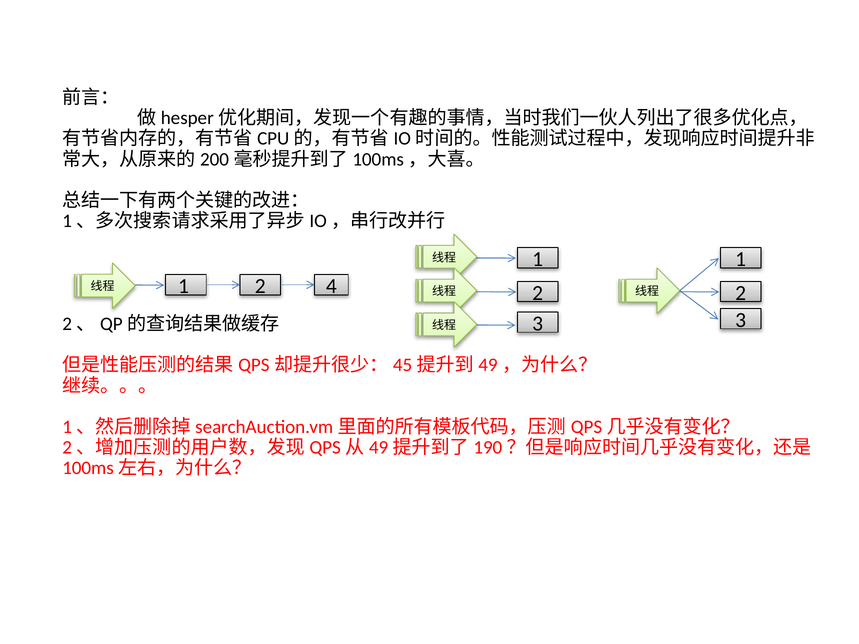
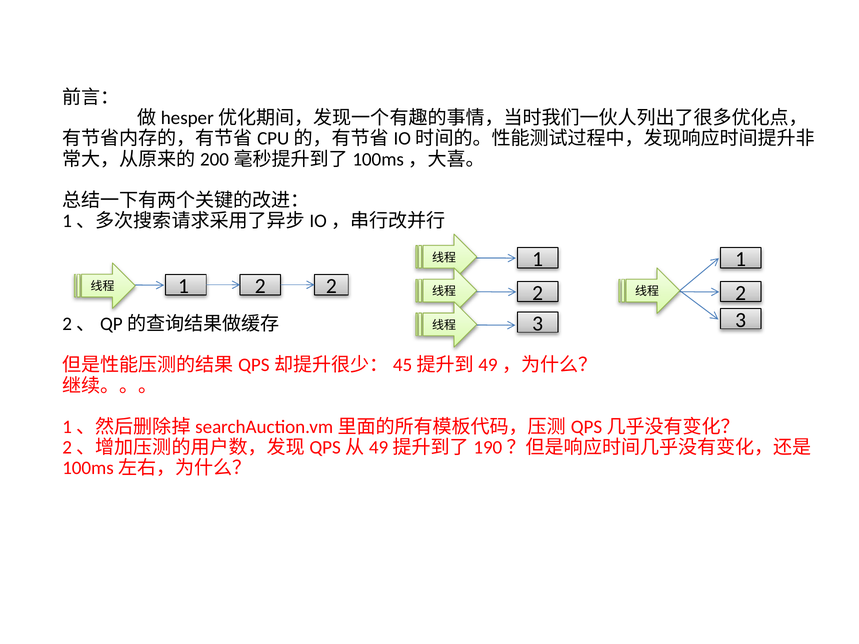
2 4: 4 -> 2 (331, 286)
